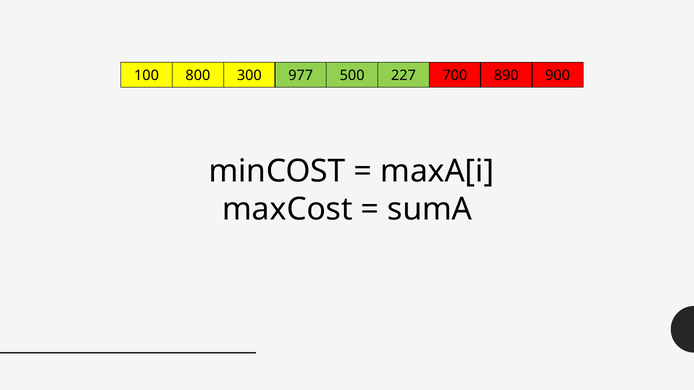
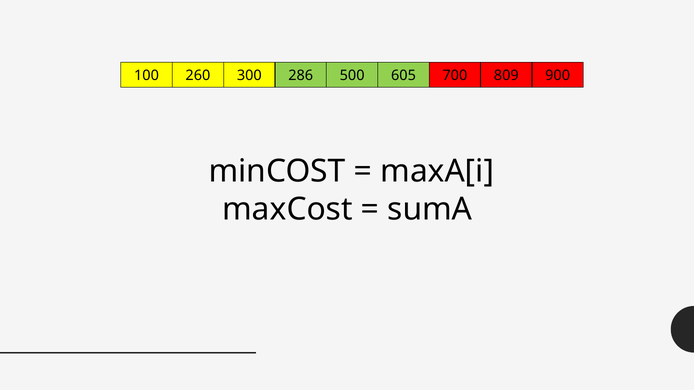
800: 800 -> 260 (198, 76)
977: 977 -> 286 (301, 76)
227: 227 -> 605 (403, 76)
890: 890 -> 809 (506, 76)
